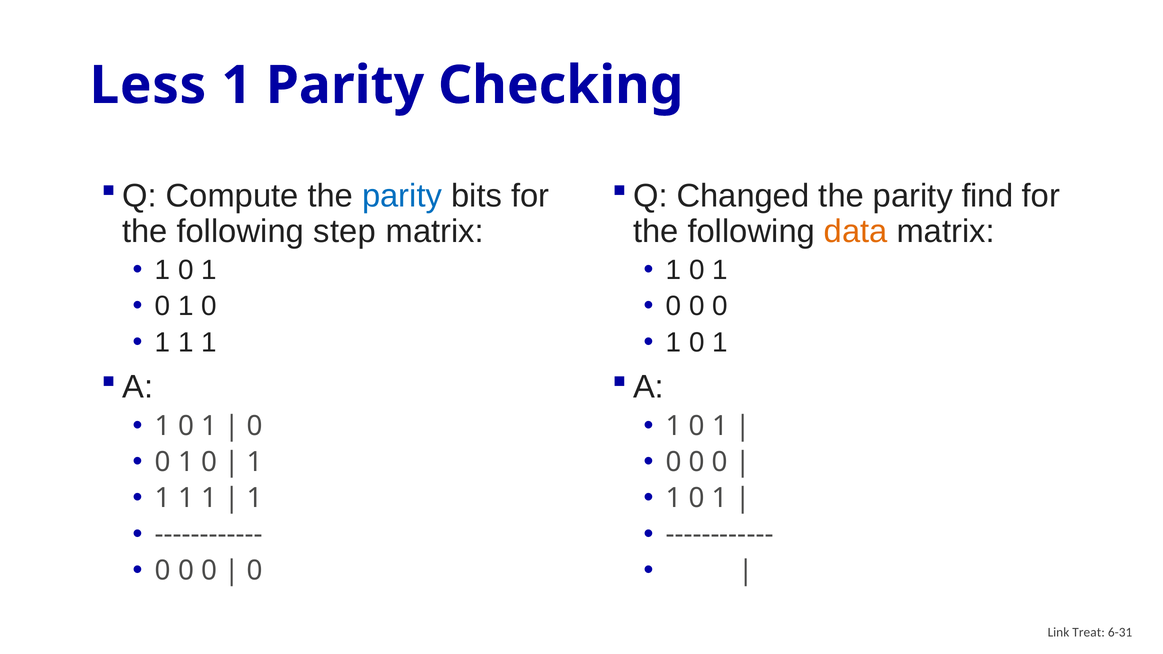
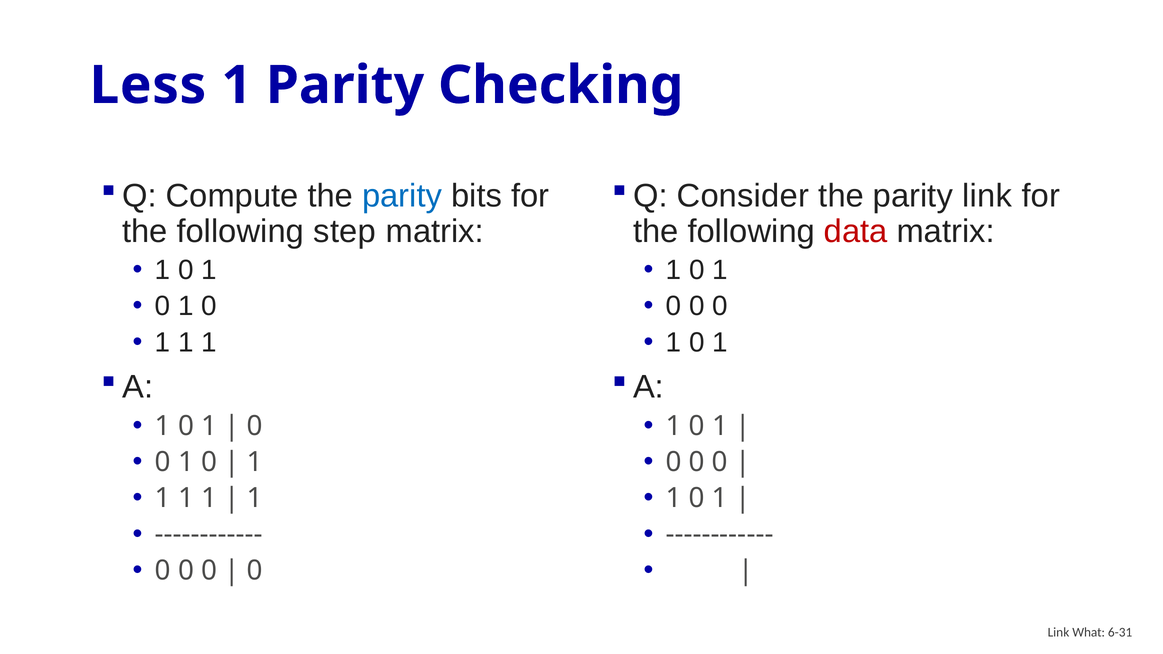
Changed: Changed -> Consider (743, 196)
parity find: find -> link (987, 196)
data colour: orange -> red (856, 231)
Treat: Treat -> What (1089, 633)
